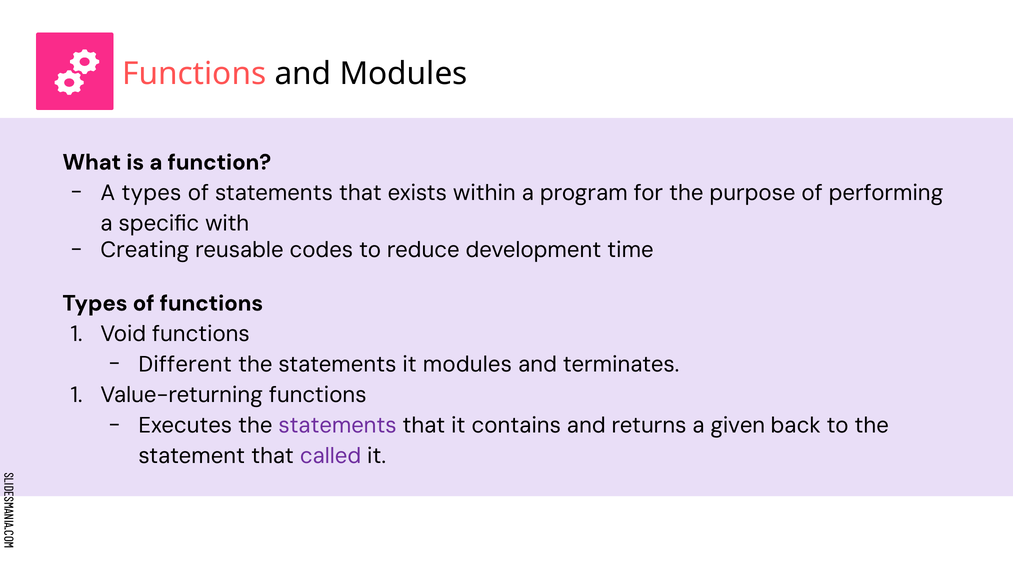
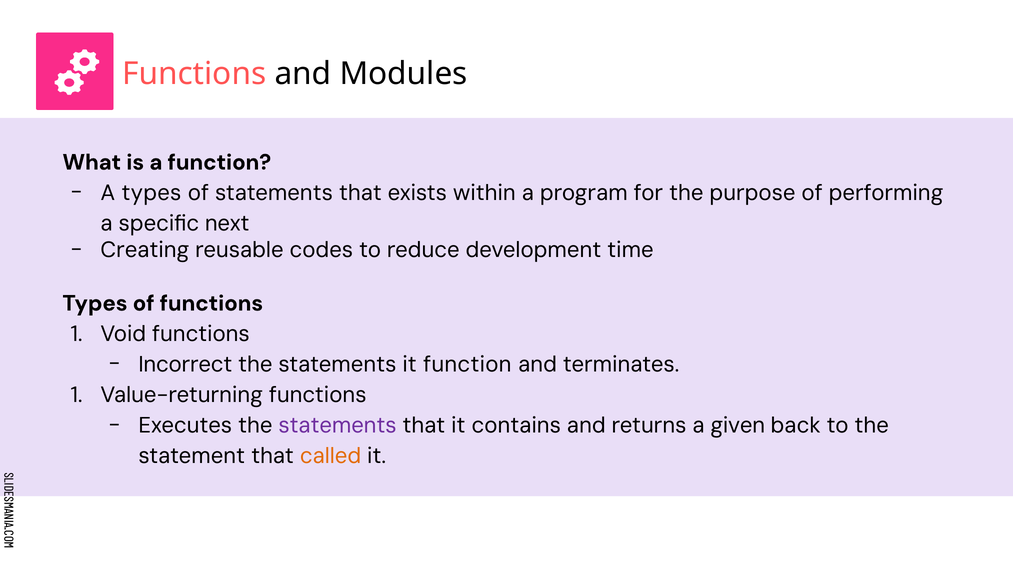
with: with -> next (227, 223)
Different: Different -> Incorrect (185, 364)
it modules: modules -> function (467, 364)
called colour: purple -> orange (331, 456)
